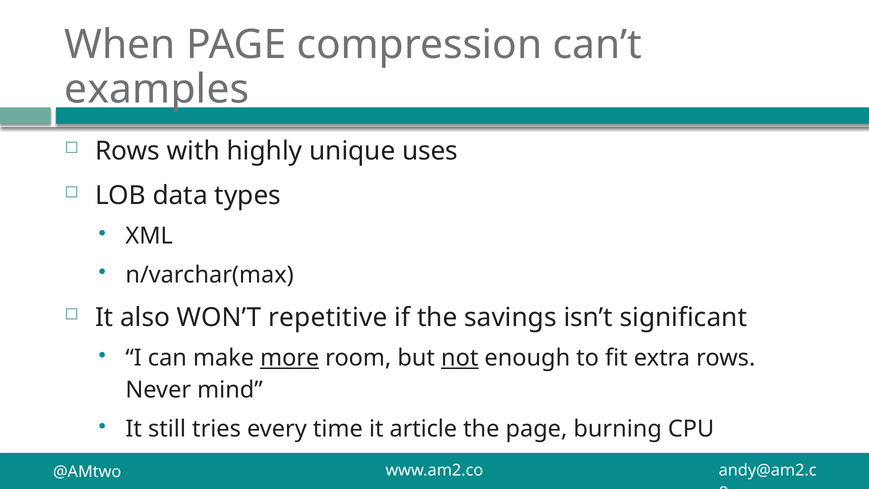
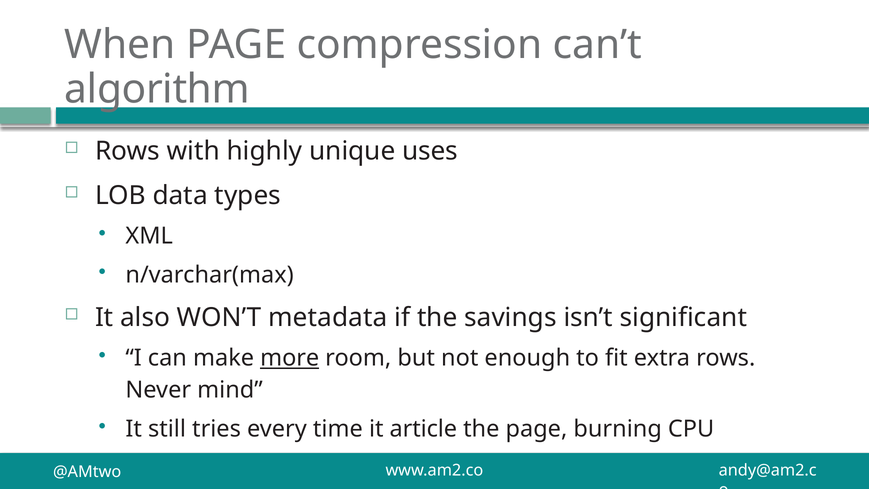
examples: examples -> algorithm (157, 89)
repetitive: repetitive -> metadata (328, 317)
not underline: present -> none (460, 358)
